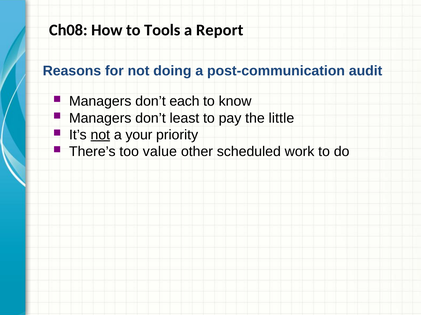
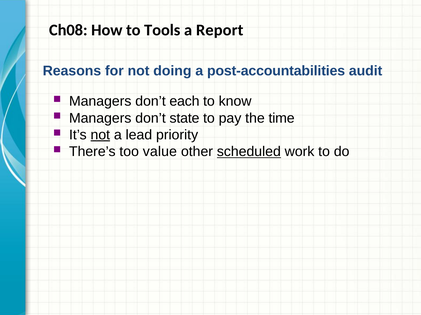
post-communication: post-communication -> post-accountabilities (276, 71)
least: least -> state (185, 118)
little: little -> time (282, 118)
your: your -> lead (139, 135)
scheduled underline: none -> present (249, 152)
